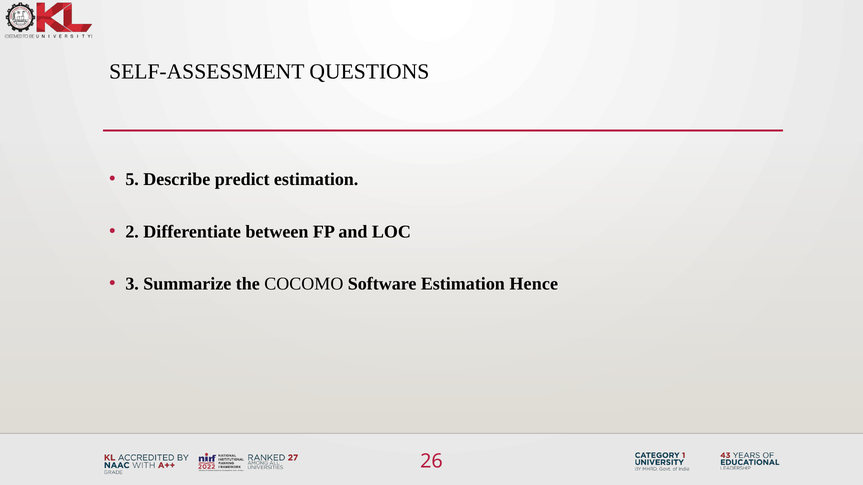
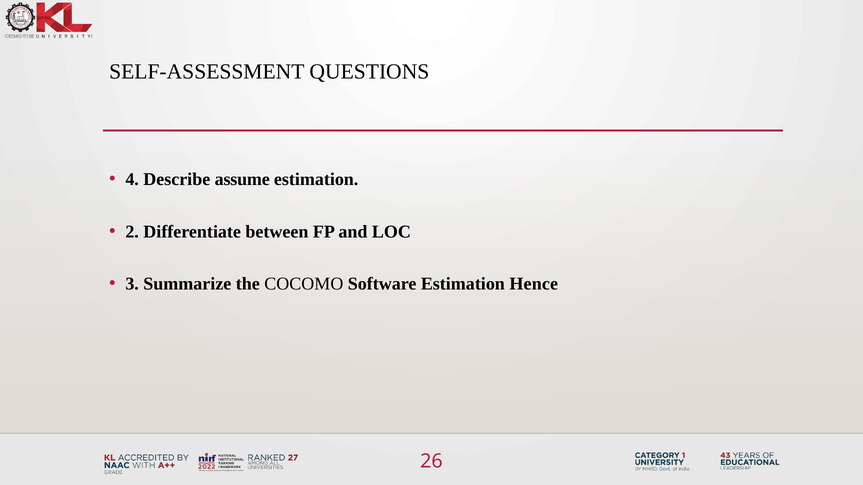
5: 5 -> 4 (132, 180)
predict: predict -> assume (242, 180)
